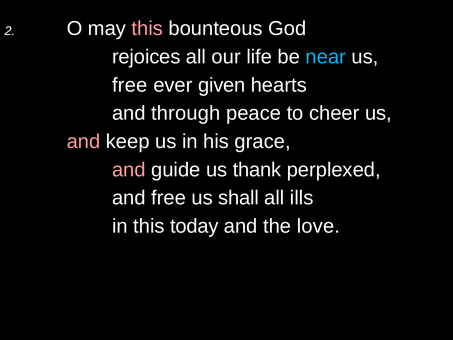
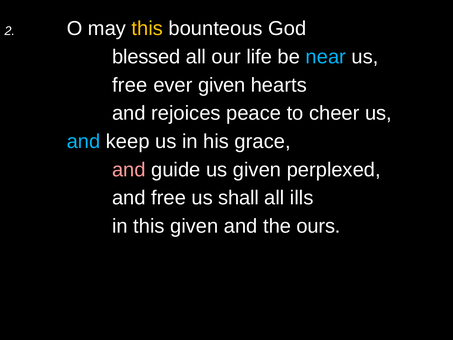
this colour: pink -> yellow (147, 29)
rejoices: rejoices -> blessed (146, 57)
through: through -> rejoices (186, 113)
and colour: pink -> light blue (84, 141)
us thank: thank -> given (257, 170)
this today: today -> given (194, 226)
love: love -> ours (319, 226)
